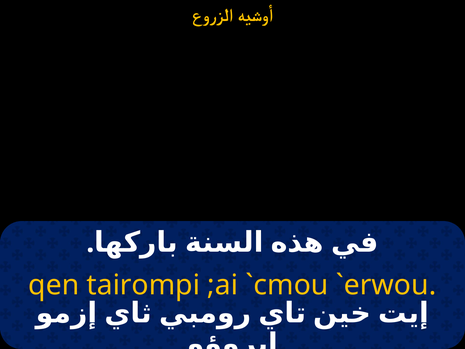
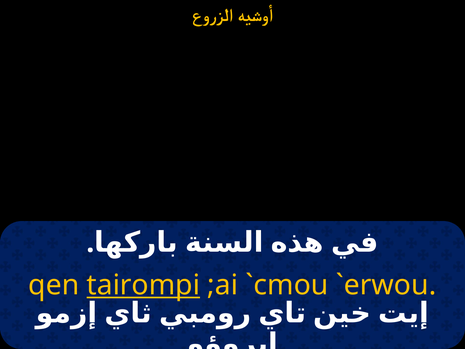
tairompi underline: none -> present (143, 285)
